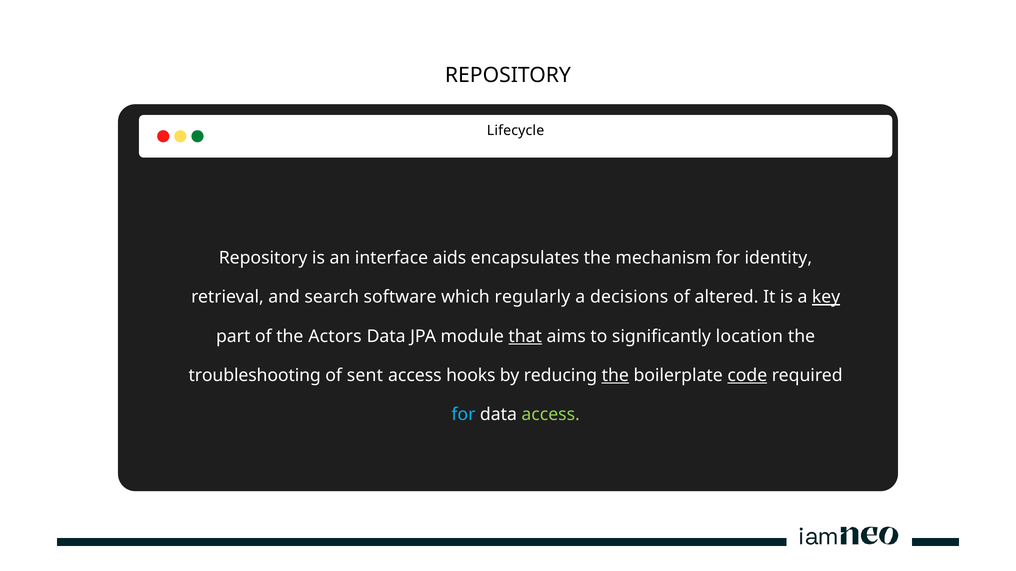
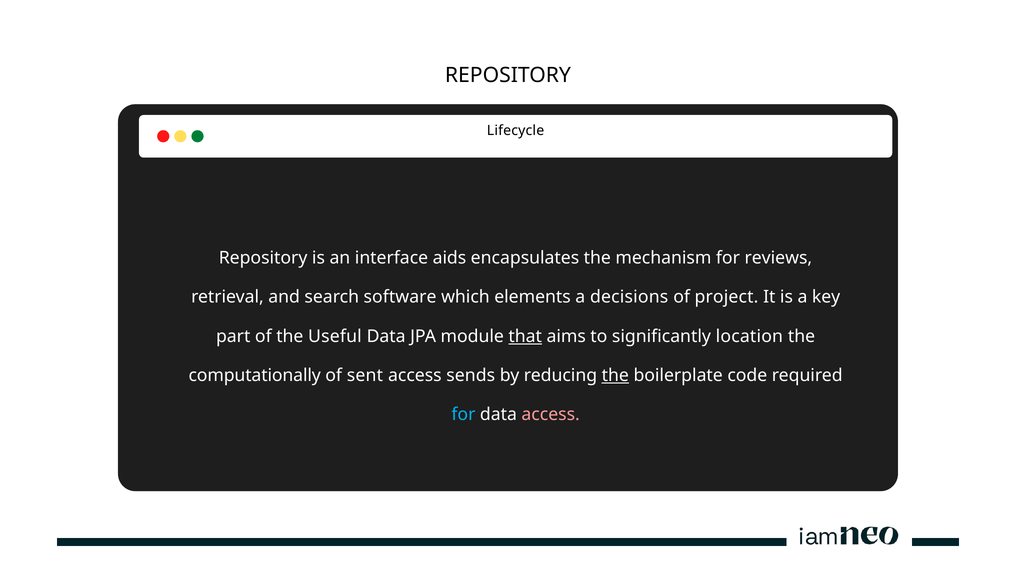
identity: identity -> reviews (778, 258)
regularly: regularly -> elements (533, 297)
altered: altered -> project (726, 297)
key underline: present -> none (826, 297)
Actors: Actors -> Useful (335, 337)
troubleshooting: troubleshooting -> computationally (255, 376)
hooks: hooks -> sends (471, 376)
code underline: present -> none (747, 376)
access colour: light green -> pink (551, 415)
